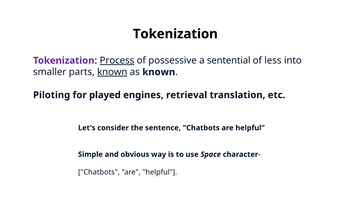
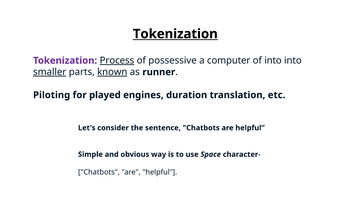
Tokenization underline: none -> present (175, 34)
sentential: sentential -> computer (229, 61)
of less: less -> into (273, 61)
smaller underline: none -> present (50, 72)
as known: known -> runner (159, 72)
retrieval: retrieval -> duration (187, 95)
